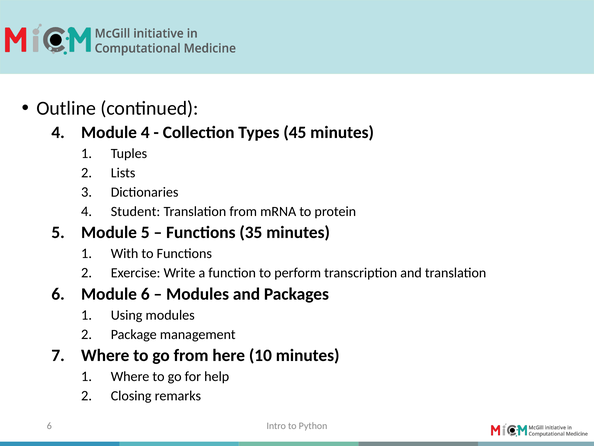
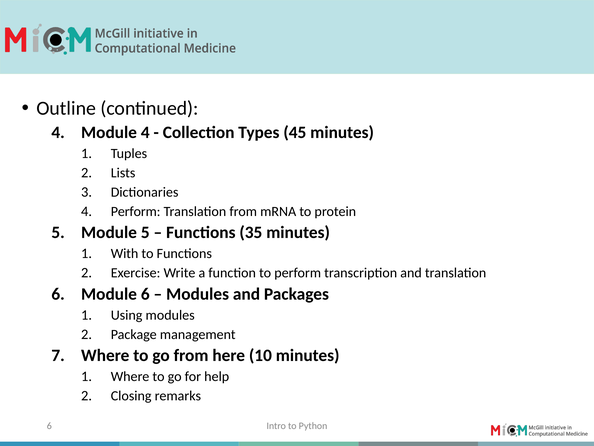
4 Student: Student -> Perform (136, 211)
